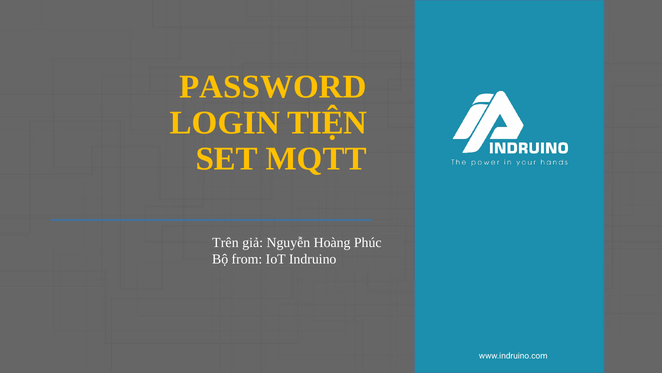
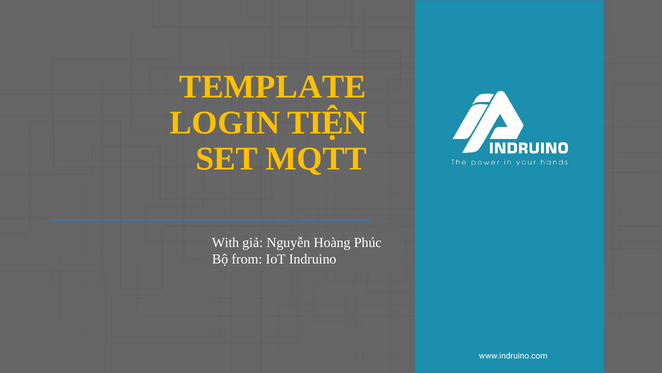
PASSWORD: PASSWORD -> TEMPLATE (273, 87)
Trên: Trên -> With (226, 242)
